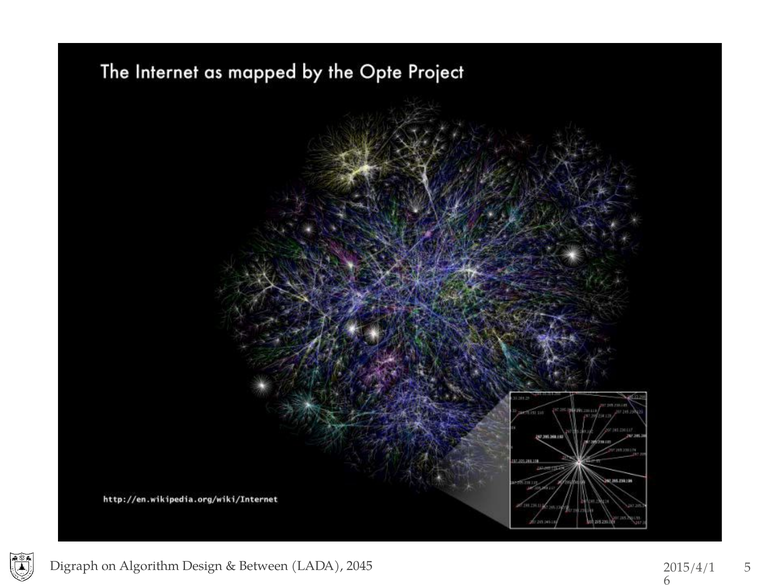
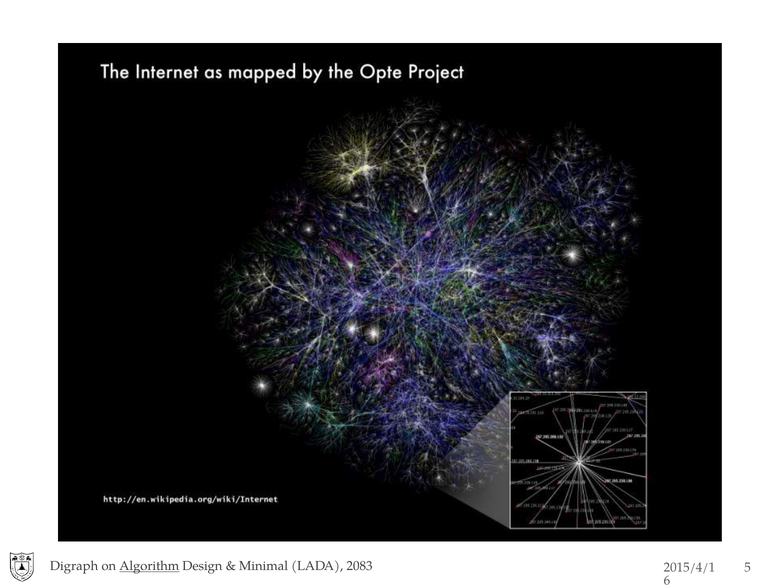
Algorithm underline: none -> present (149, 566)
Between: Between -> Minimal (264, 566)
2045: 2045 -> 2083 (360, 566)
